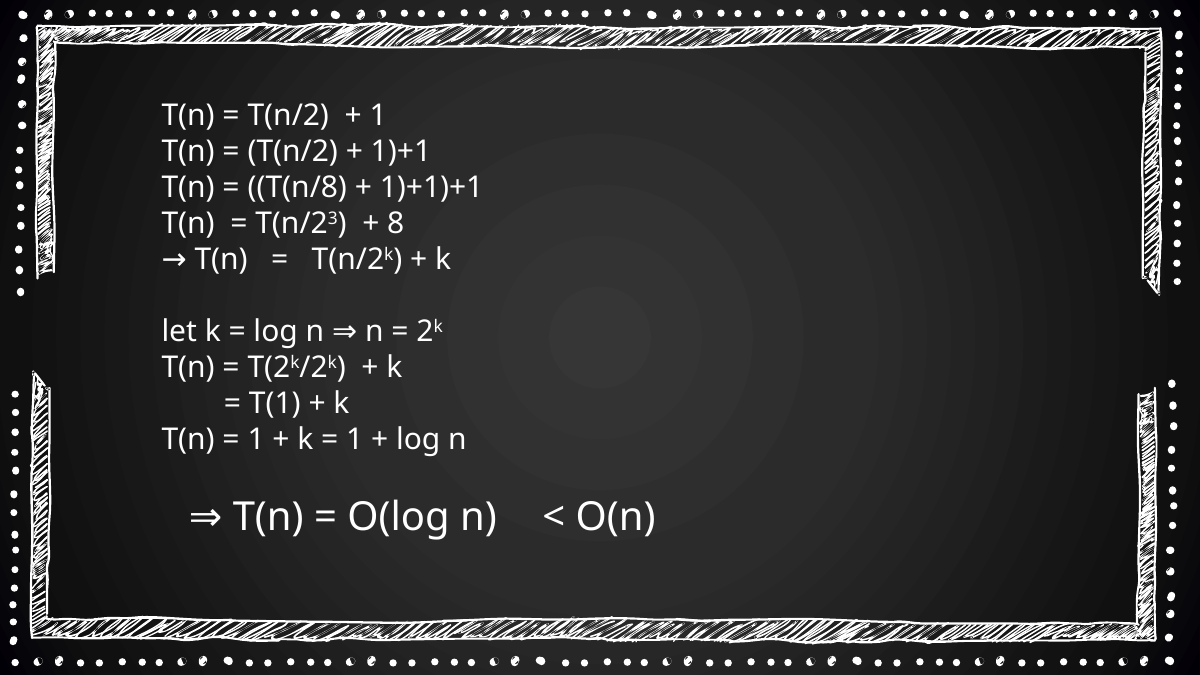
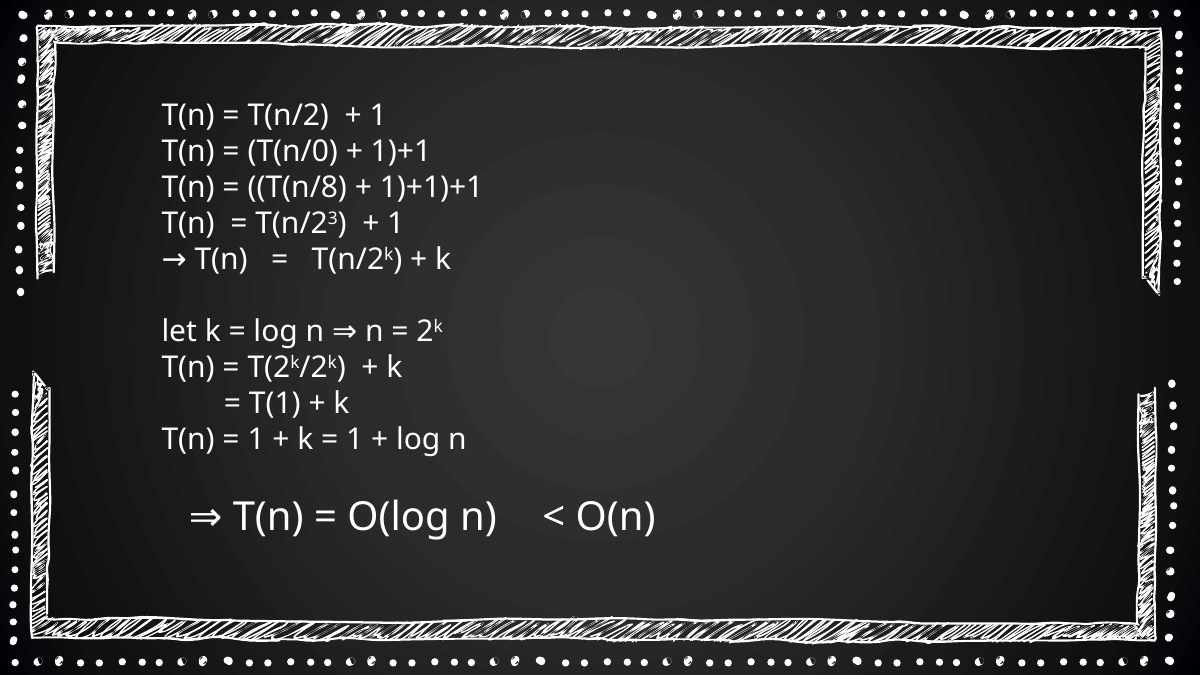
T(n/2: T(n/2 -> T(n/0 (293, 152)
8: 8 -> 1 (396, 224)
